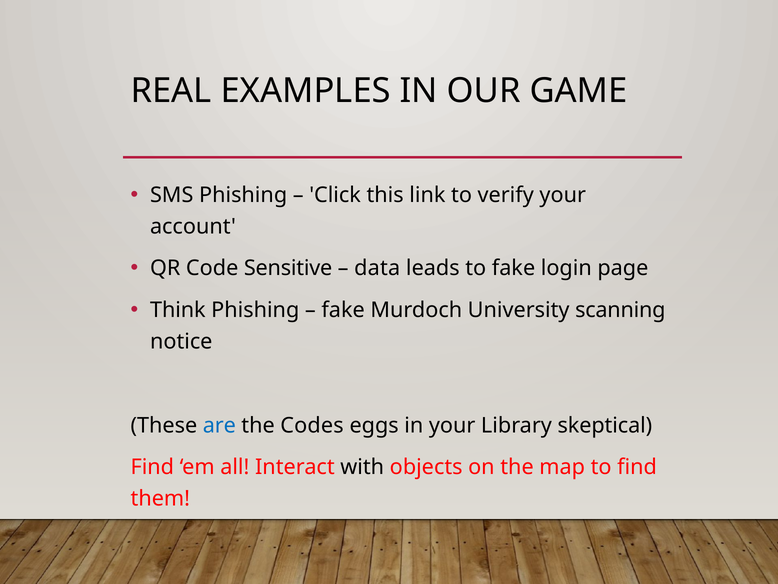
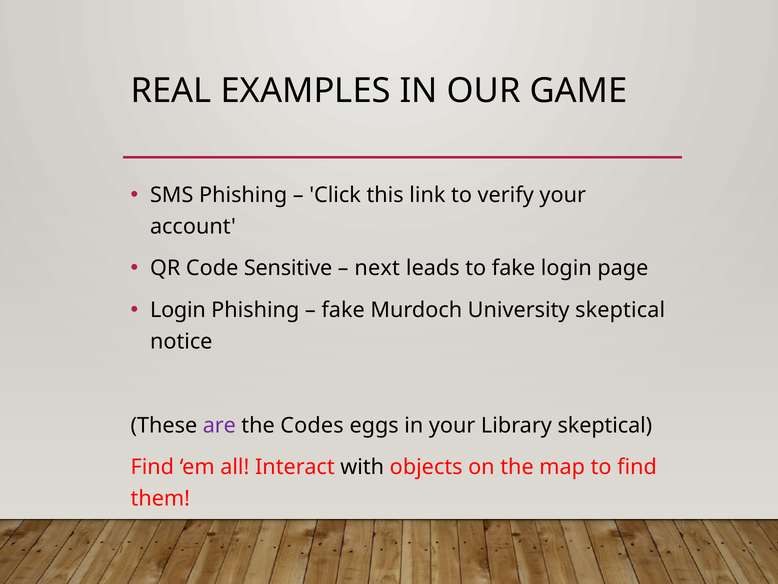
data: data -> next (377, 268)
Think: Think -> Login (178, 310)
University scanning: scanning -> skeptical (620, 310)
are colour: blue -> purple (219, 425)
